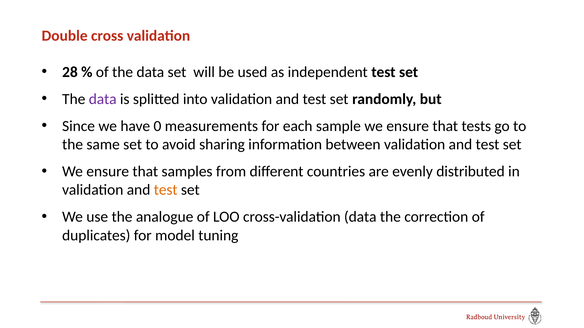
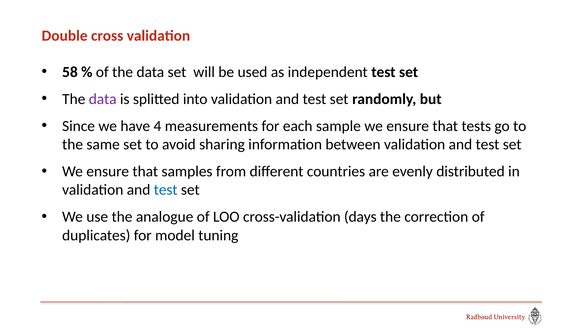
28: 28 -> 58 (70, 72)
0: 0 -> 4 (157, 126)
test colour: orange -> blue (166, 190)
cross-validation data: data -> days (360, 217)
